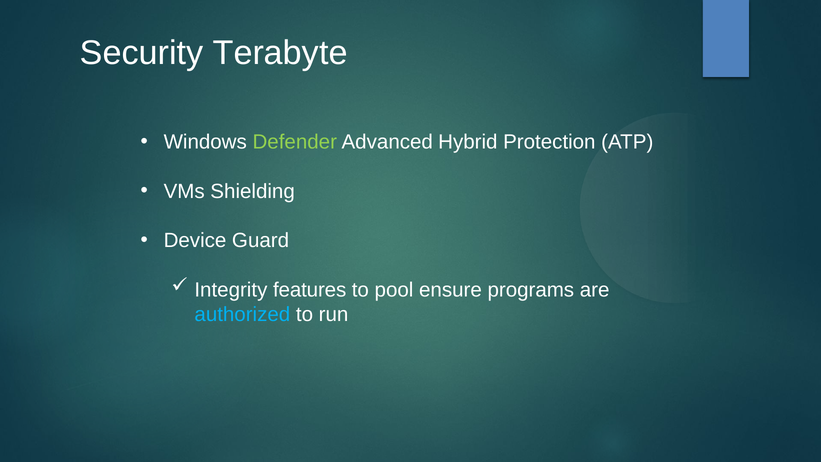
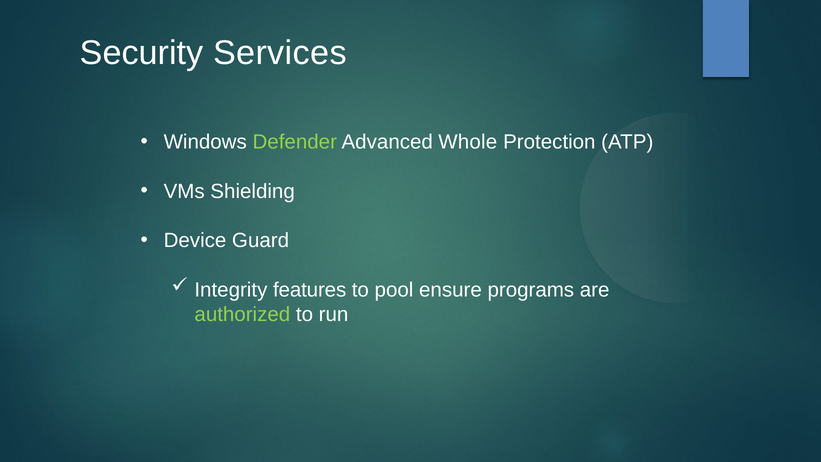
Terabyte: Terabyte -> Services (280, 53)
Hybrid: Hybrid -> Whole (468, 142)
authorized colour: light blue -> light green (242, 314)
